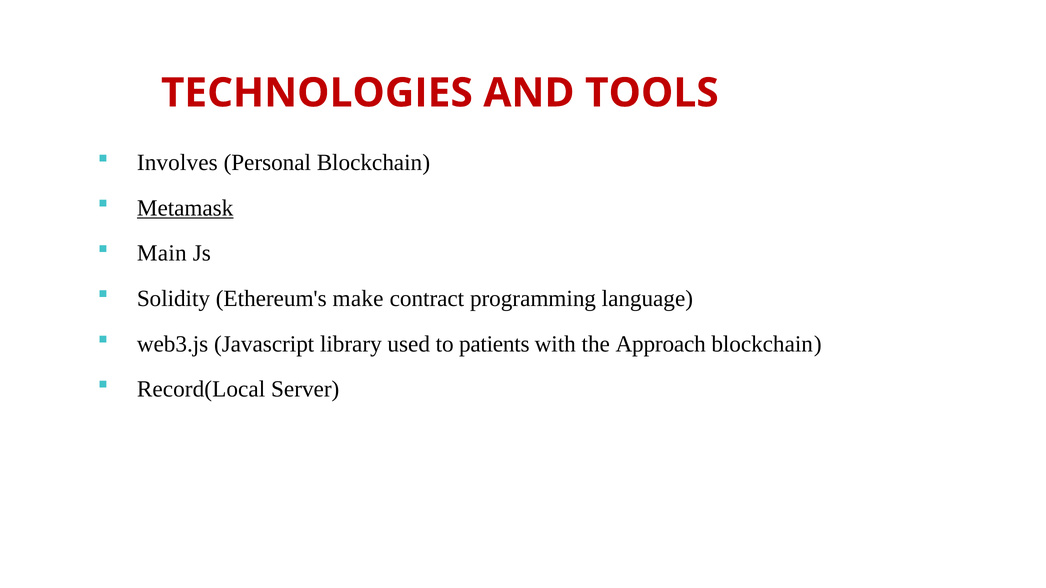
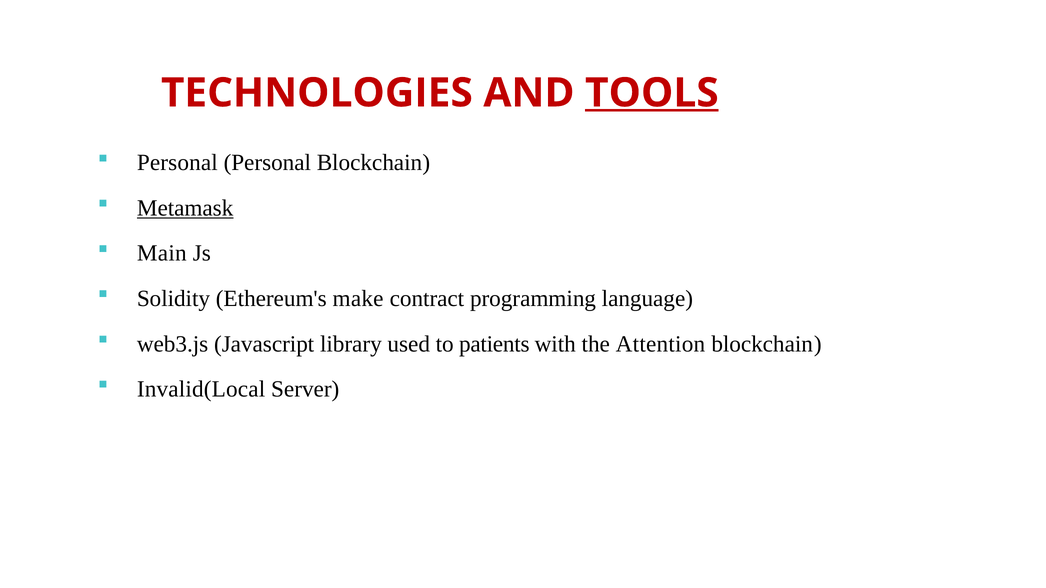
TOOLS underline: none -> present (652, 93)
Involves: Involves -> Personal (177, 163)
Approach: Approach -> Attention (660, 344)
Record(Local: Record(Local -> Invalid(Local (201, 389)
